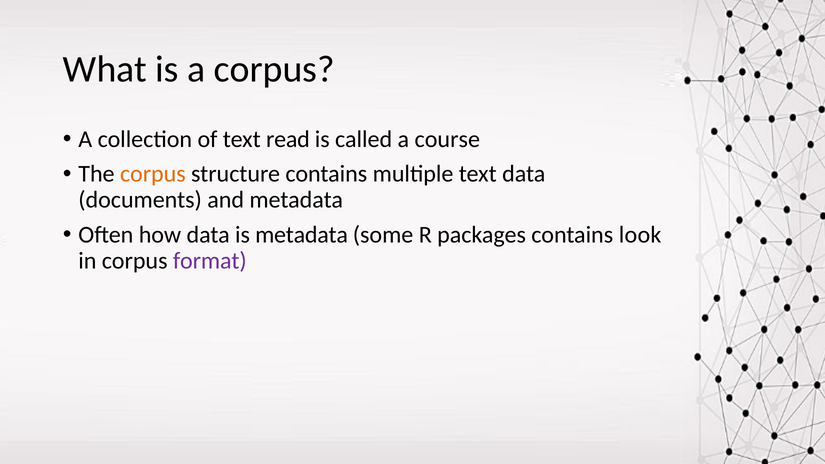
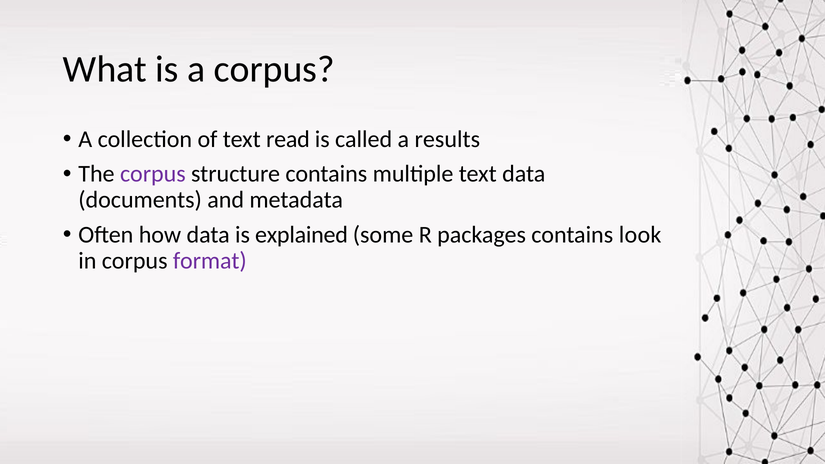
course: course -> results (447, 139)
corpus colour: orange -> purple (153, 174)
is metadata: metadata -> explained (302, 235)
